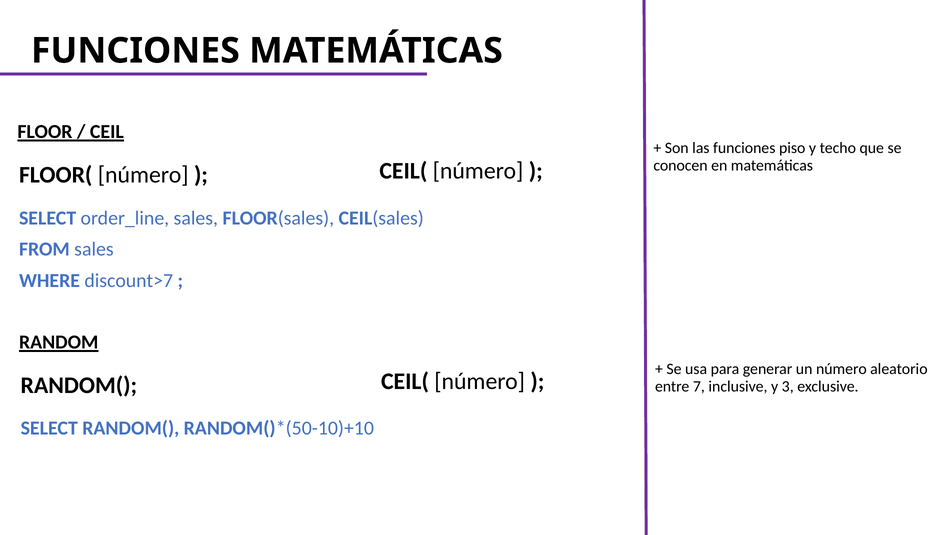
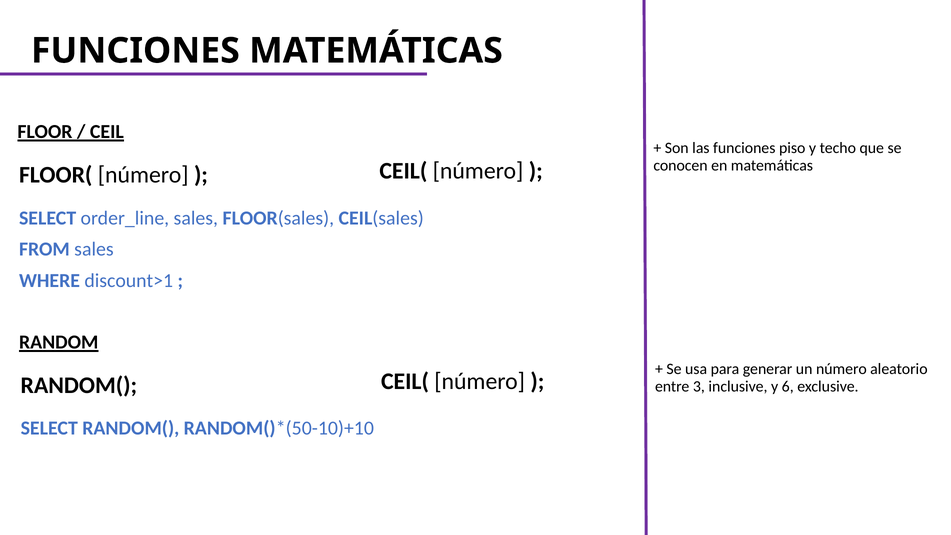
discount>7: discount>7 -> discount>1 (129, 281)
7: 7 -> 3 (699, 386)
3: 3 -> 6 (788, 386)
